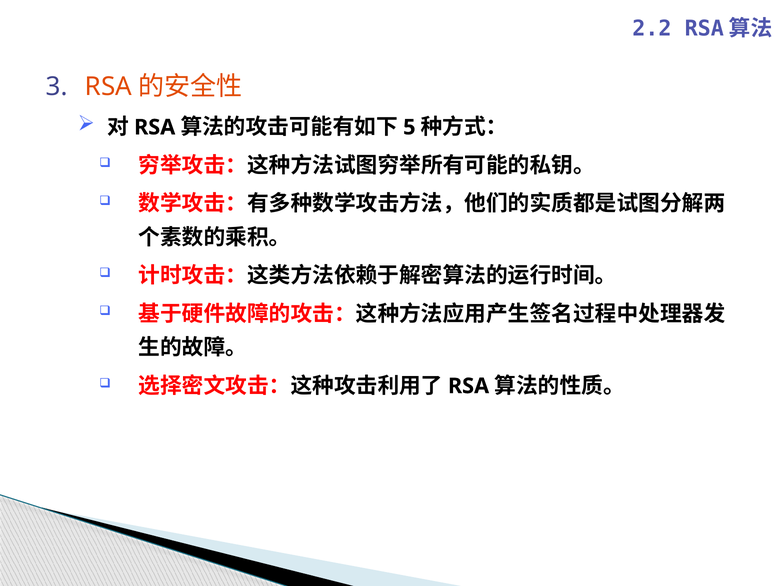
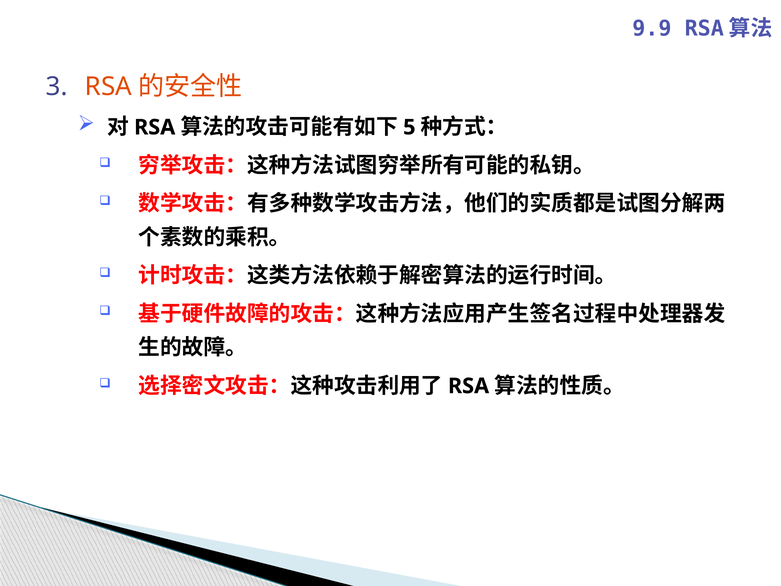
2.2: 2.2 -> 9.9 (652, 29)
